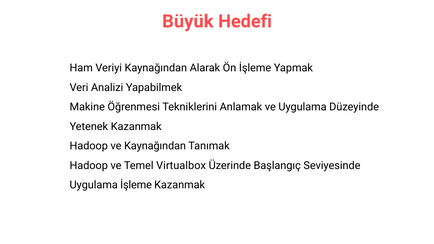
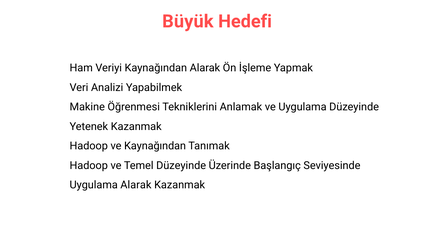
Temel Virtualbox: Virtualbox -> Düzeyinde (181, 166)
Uygulama İşleme: İşleme -> Alarak (136, 185)
